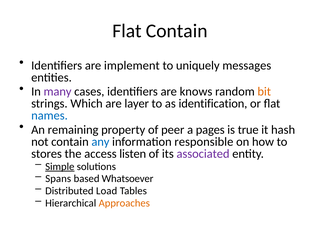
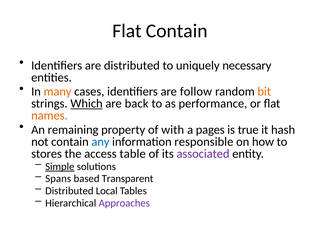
are implement: implement -> distributed (132, 65)
messages: messages -> necessary (247, 65)
many colour: purple -> orange (58, 92)
knows: knows -> follow (196, 92)
Which underline: none -> present (87, 104)
layer: layer -> back (137, 104)
identification: identification -> performance (213, 104)
names colour: blue -> orange (49, 116)
peer: peer -> with (173, 130)
listen: listen -> table (133, 154)
Whatsoever: Whatsoever -> Transparent (128, 179)
Load: Load -> Local (107, 191)
Approaches colour: orange -> purple (124, 203)
